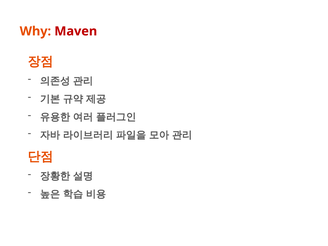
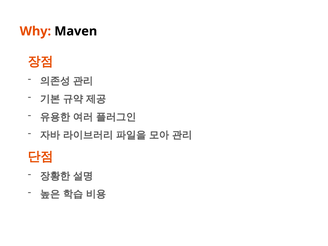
Maven colour: red -> black (76, 31)
